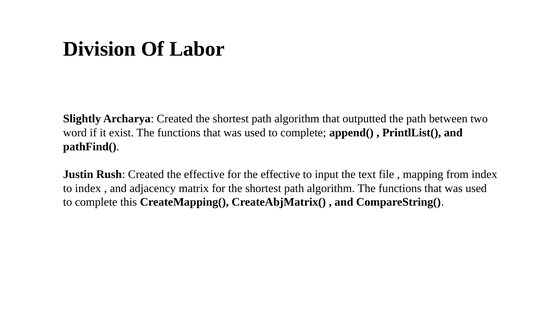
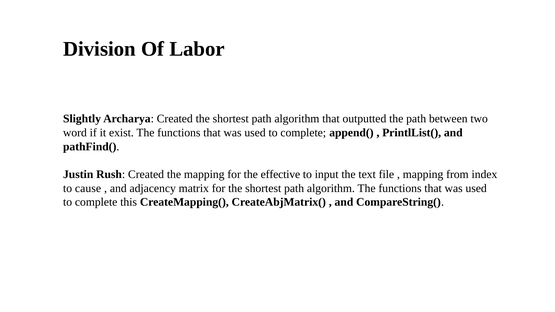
Created the effective: effective -> mapping (204, 174)
to index: index -> cause (88, 188)
